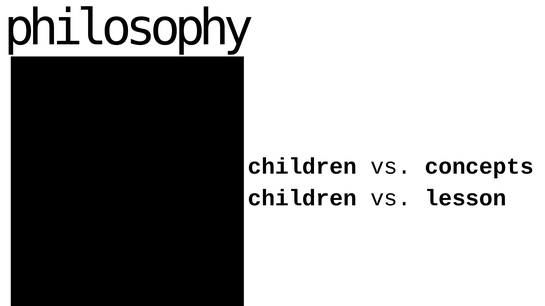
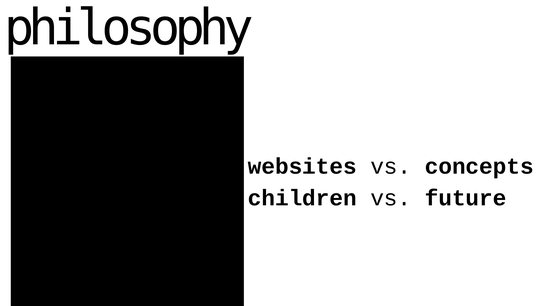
children: children -> websites (302, 167)
lesson: lesson -> future (466, 198)
